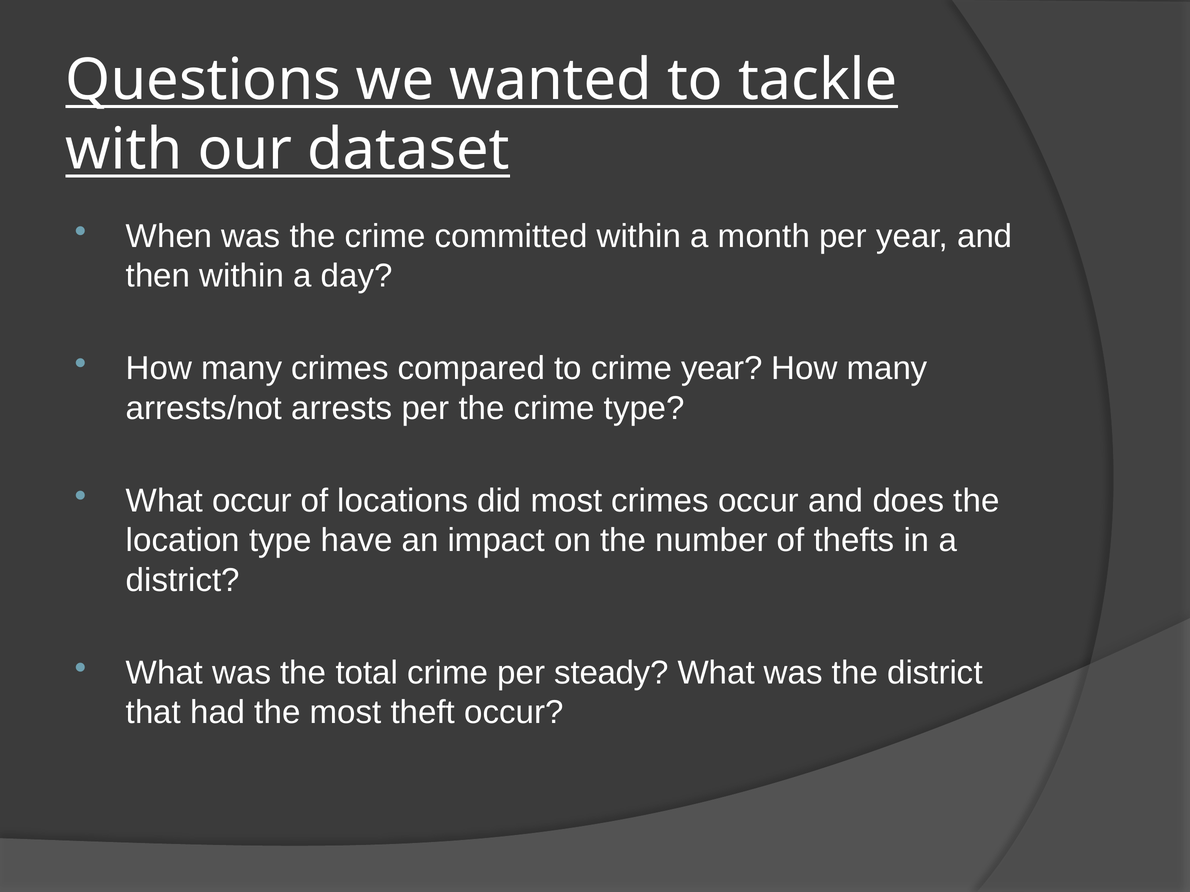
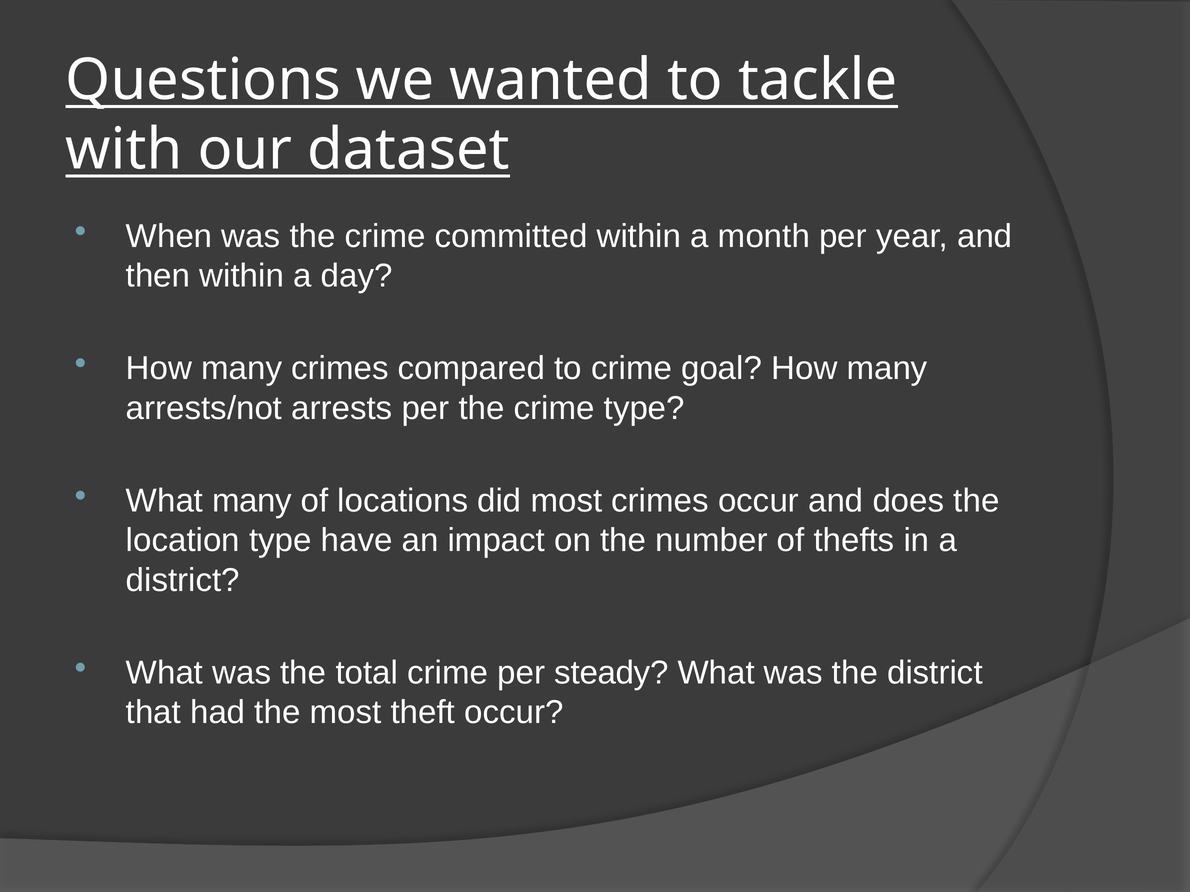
crime year: year -> goal (722, 369)
What occur: occur -> many (252, 501)
